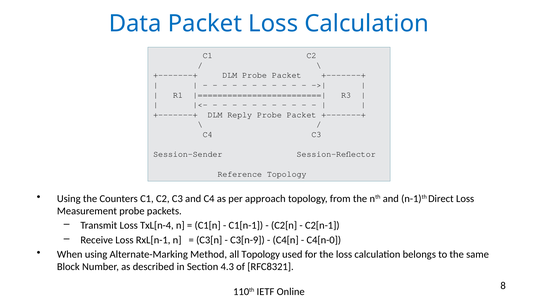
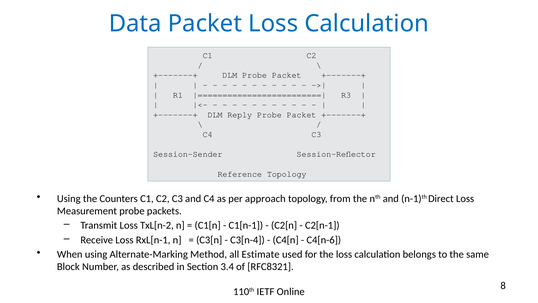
TxL[n-4: TxL[n-4 -> TxL[n-2 (157, 225)
C3[n-9: C3[n-9 -> C3[n-4 (247, 240)
C4[n-0: C4[n-0 -> C4[n-6 (324, 240)
all Topology: Topology -> Estimate (261, 254)
4.3: 4.3 -> 3.4 (227, 266)
